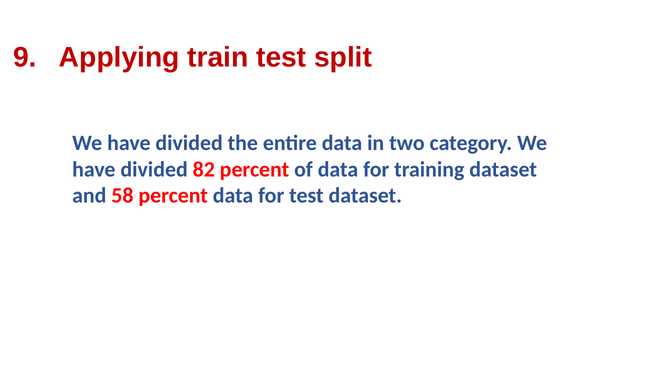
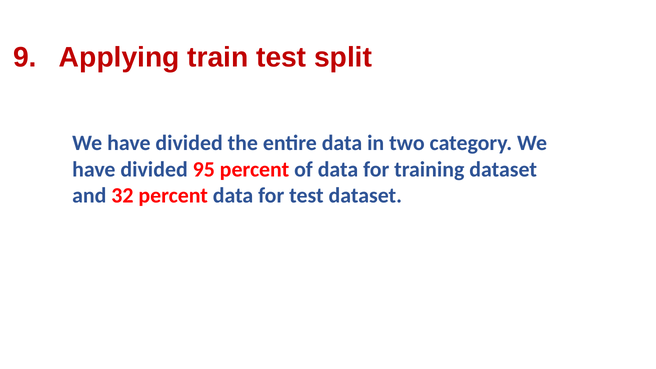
82: 82 -> 95 (204, 169)
58: 58 -> 32 (122, 196)
